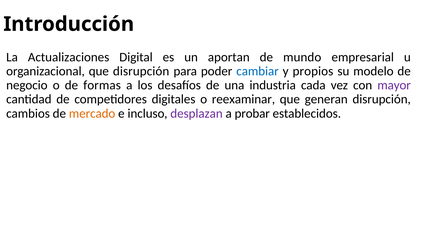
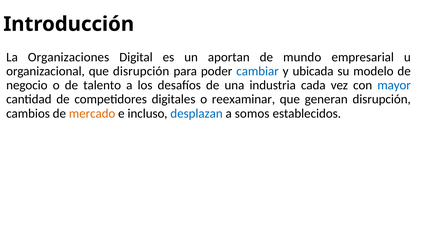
Actualizaciones: Actualizaciones -> Organizaciones (69, 57)
propios: propios -> ubicada (313, 71)
formas: formas -> talento (102, 85)
mayor colour: purple -> blue (394, 85)
desplazan colour: purple -> blue (197, 113)
probar: probar -> somos (252, 113)
